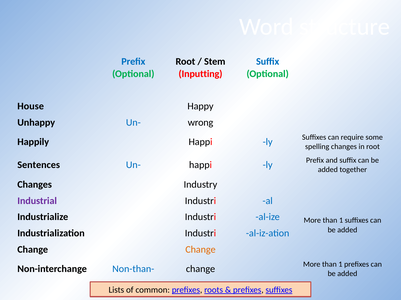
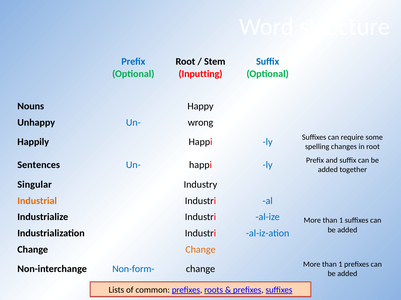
House: House -> Nouns (31, 106)
Changes: Changes -> Singular (35, 185)
Industrial colour: purple -> orange (37, 201)
Non-than-: Non-than- -> Non-form- (133, 270)
